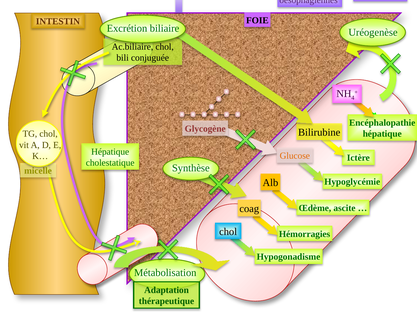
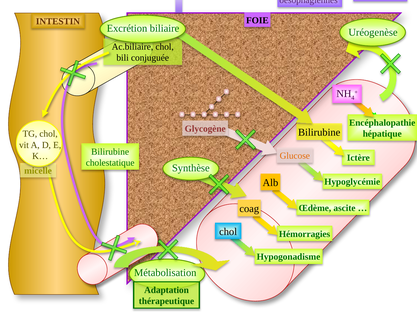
Hépatique: Hépatique -> Bilirubine (110, 152)
